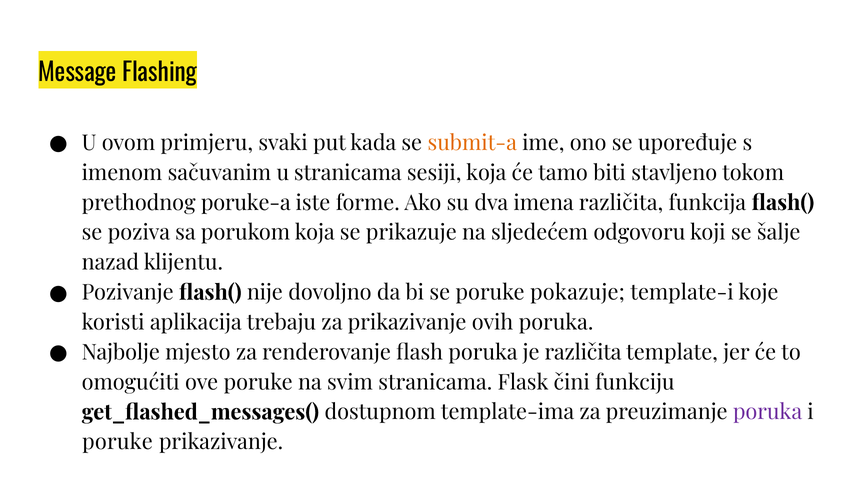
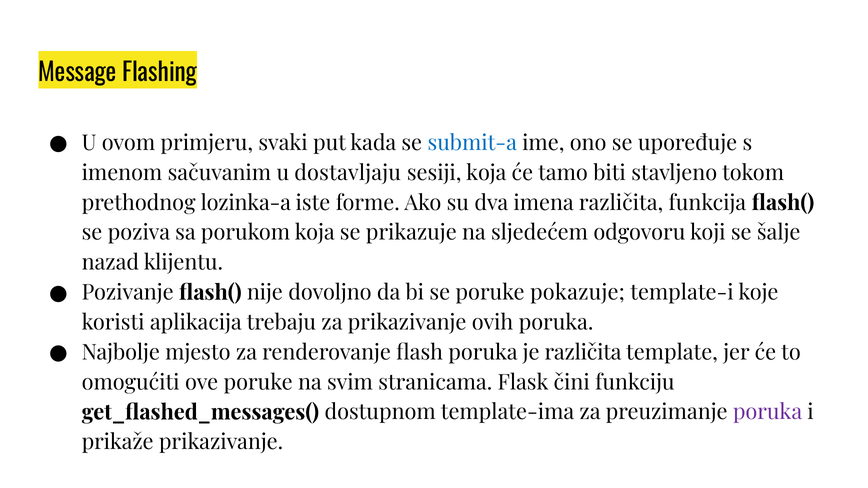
submit-a colour: orange -> blue (472, 143)
u stranicama: stranicama -> dostavljaju (348, 173)
poruke-a: poruke-a -> lozinka-a (246, 203)
poruke: poruke -> prikaže (118, 442)
